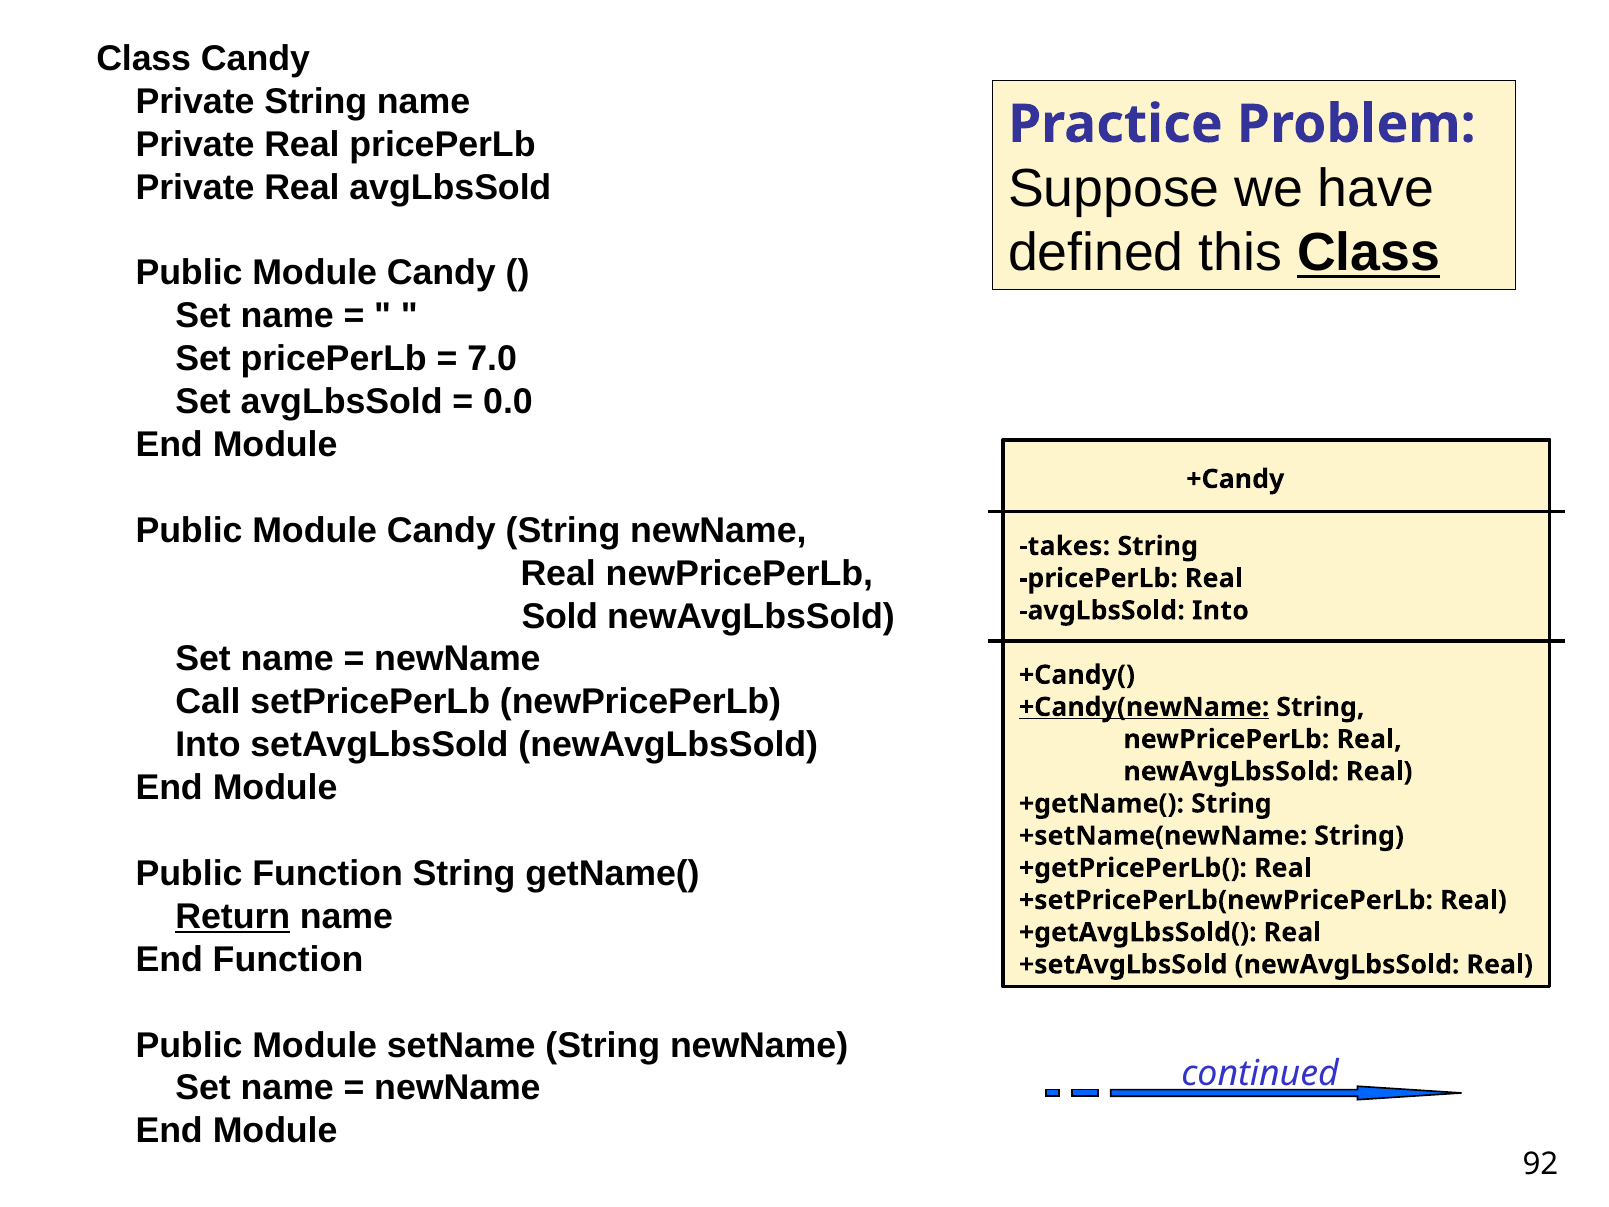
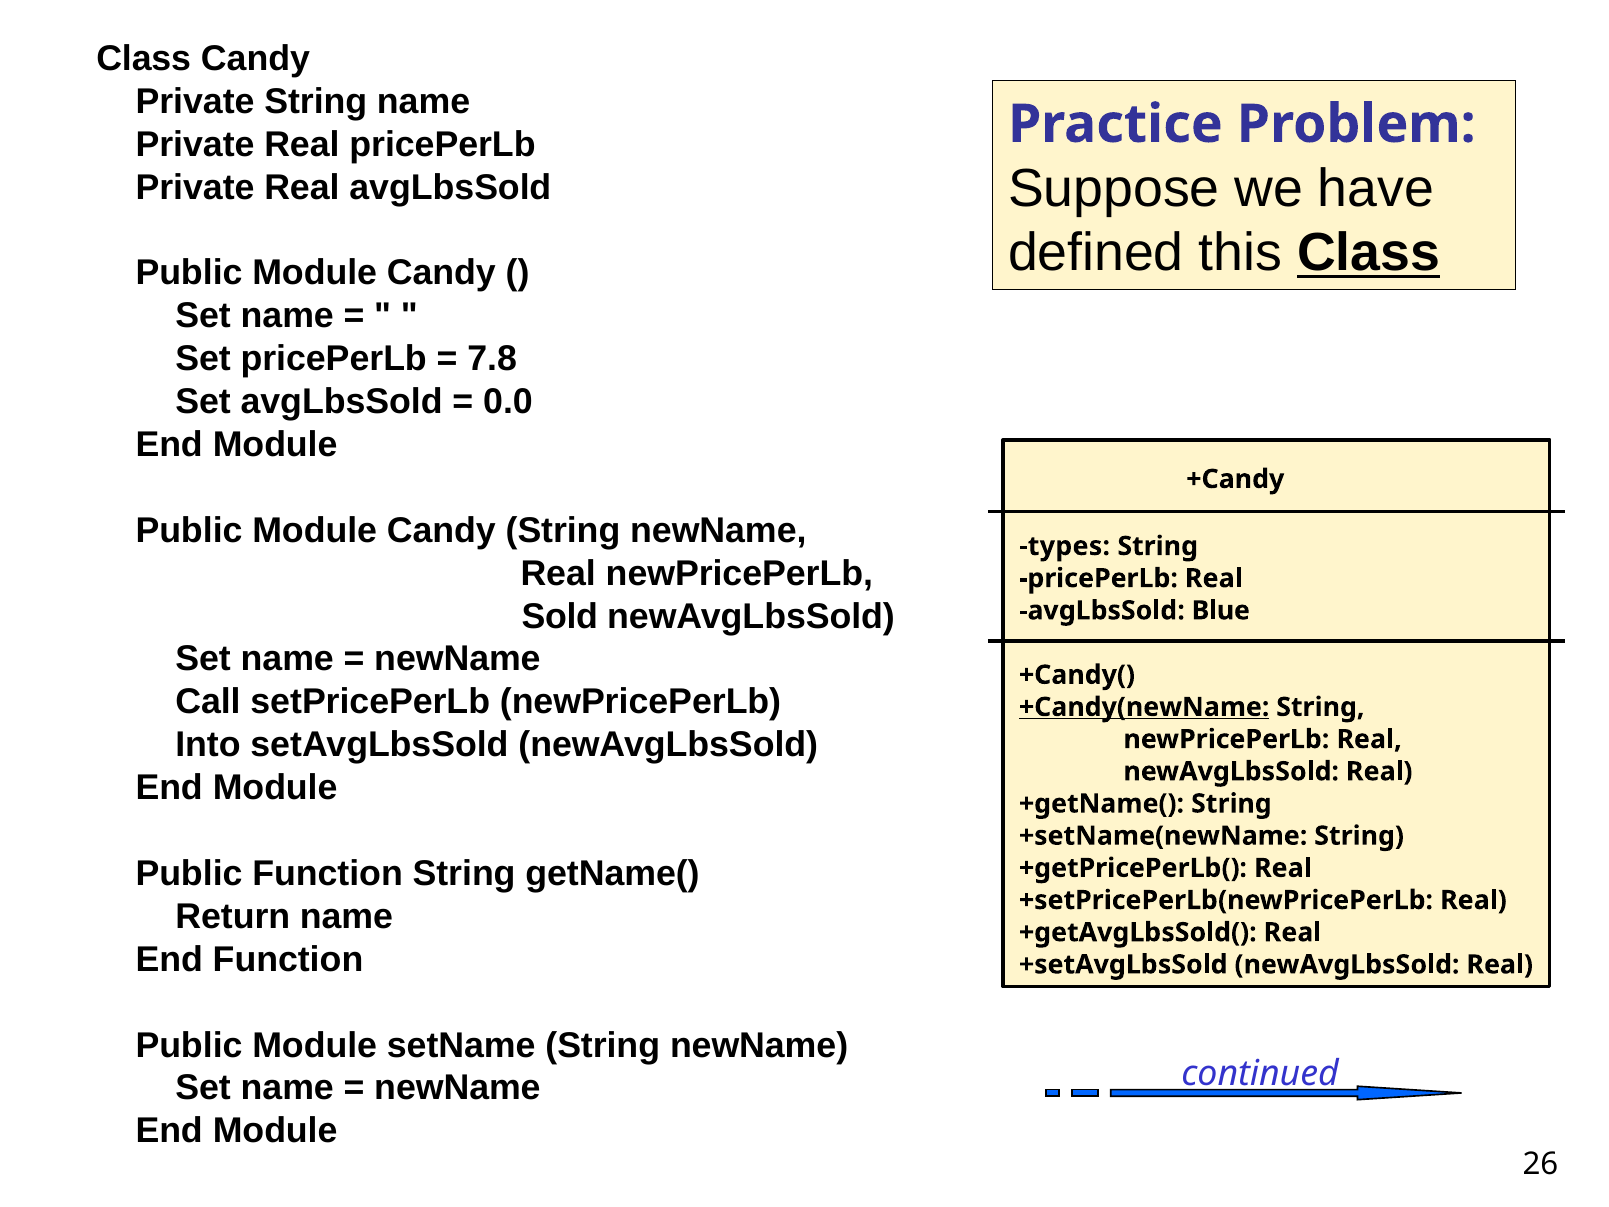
7.0: 7.0 -> 7.8 (492, 359)
takes: takes -> types (1065, 546)
avgLbsSold Into: Into -> Blue (1221, 610)
Return underline: present -> none (233, 916)
92: 92 -> 26 (1540, 1164)
